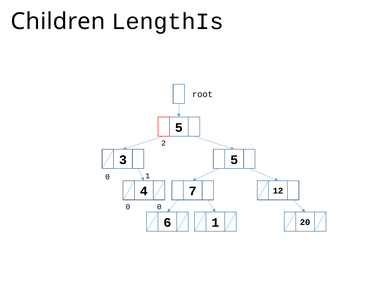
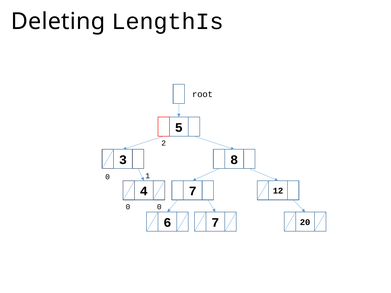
Children: Children -> Deleting (58, 21)
3 5: 5 -> 8 (234, 160)
6 1: 1 -> 7 (215, 223)
